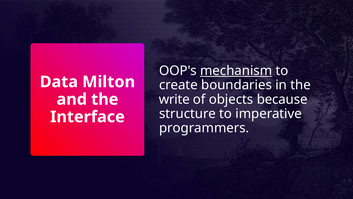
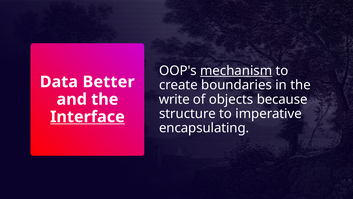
Milton: Milton -> Better (109, 82)
Interface underline: none -> present (87, 117)
programmers: programmers -> encapsulating (204, 128)
